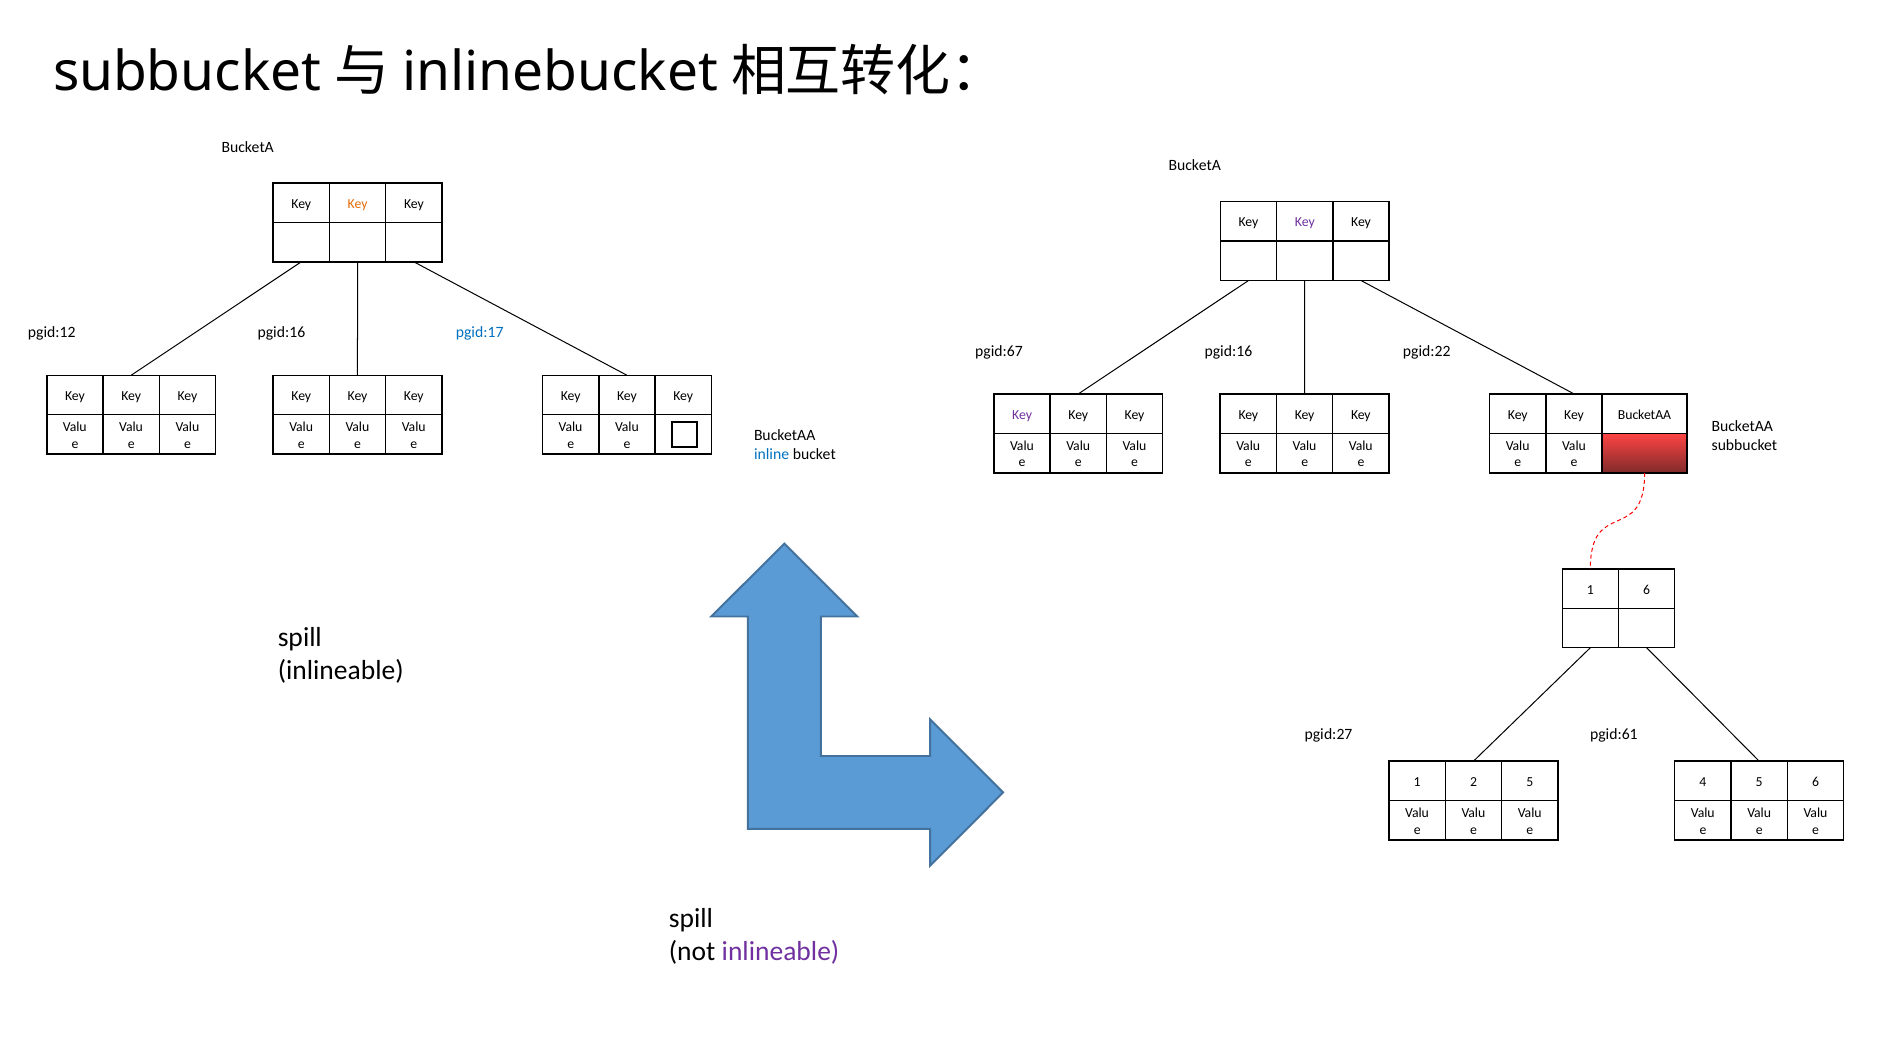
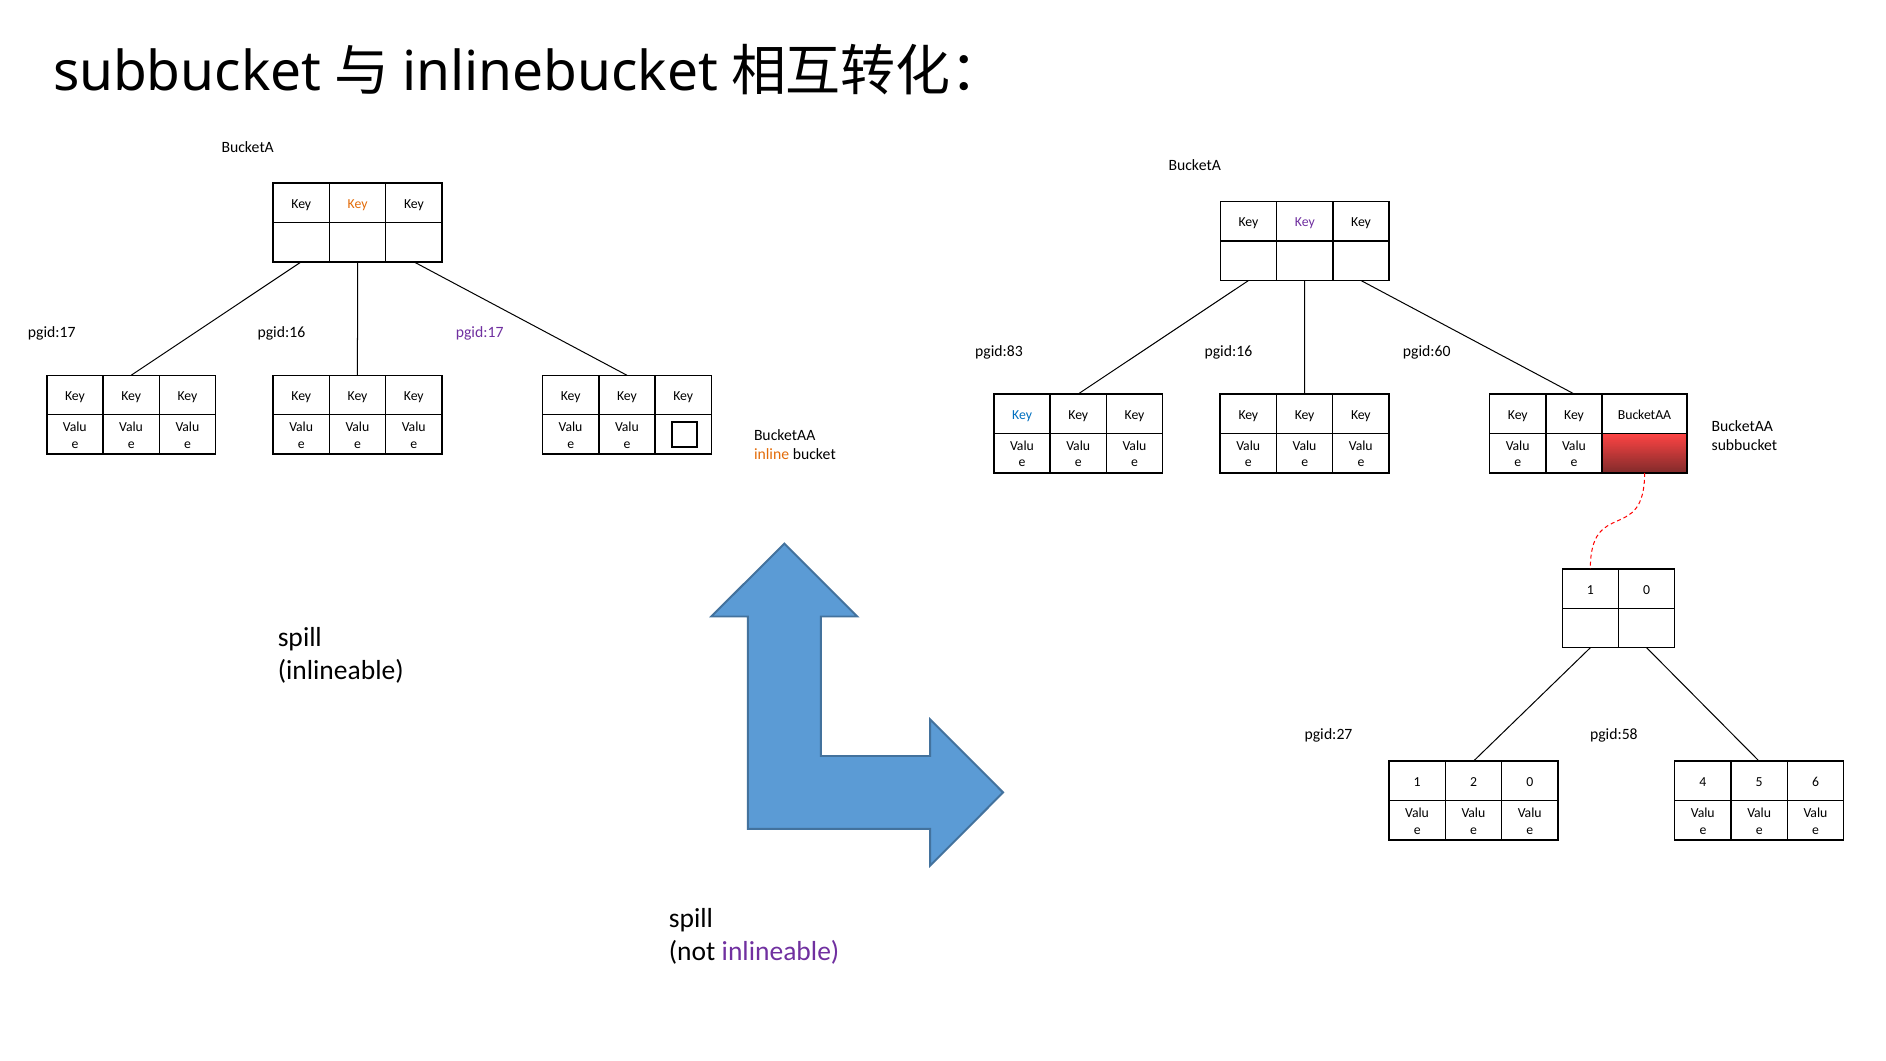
pgid:12: pgid:12 -> pgid:17 (52, 333)
pgid:17 colour: blue -> purple (480, 333)
pgid:67: pgid:67 -> pgid:83 (999, 351)
pgid:22: pgid:22 -> pgid:60 (1427, 351)
Key colour: purple -> blue (1022, 415)
inline colour: blue -> orange (772, 455)
6: 6 -> 0 (1647, 589)
pgid:61: pgid:61 -> pgid:58 (1614, 735)
5: 5 -> 0 (1530, 782)
